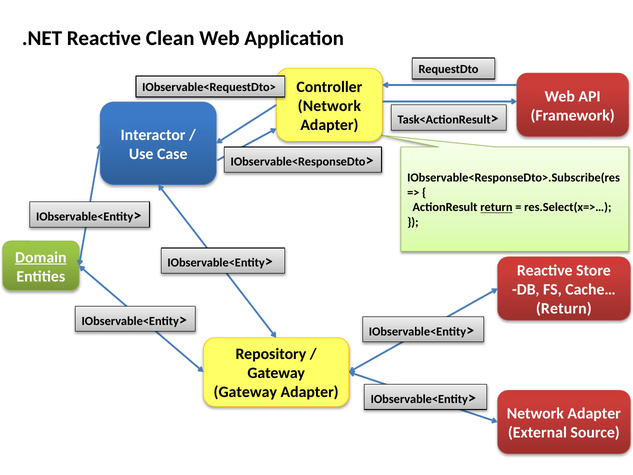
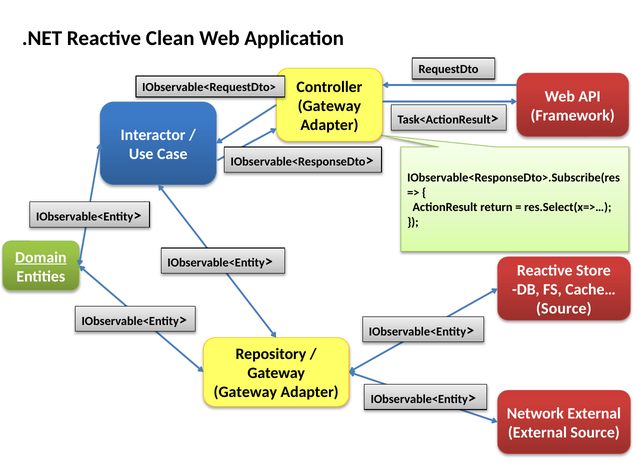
Network: Network -> Gateway (329, 106)
return underline: present -> none (496, 207)
Return: Return -> Source (564, 308)
Adapter: Adapter -> External (594, 413)
